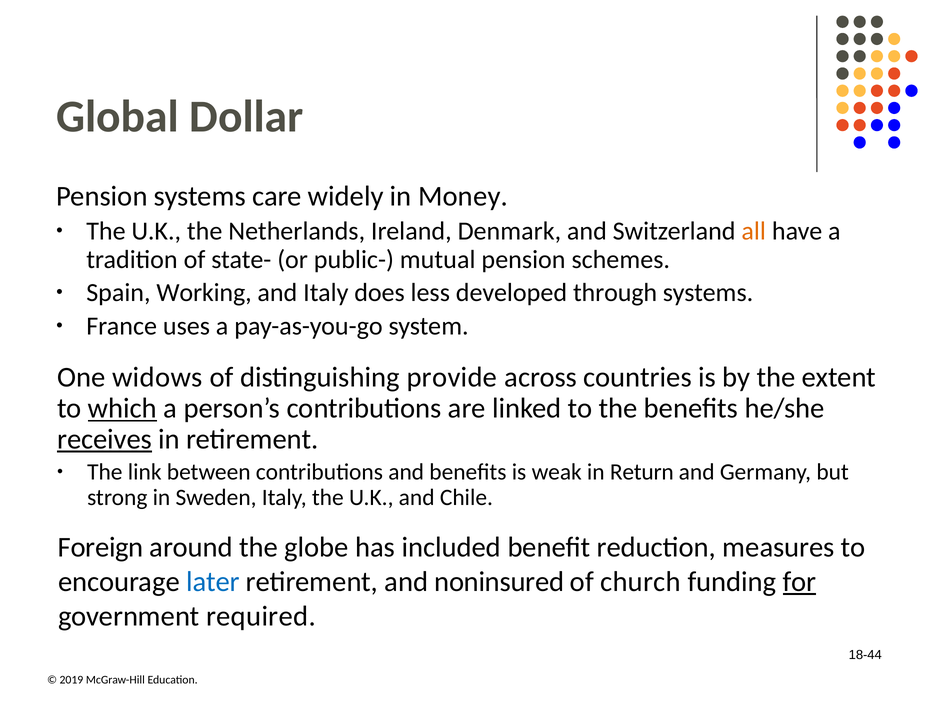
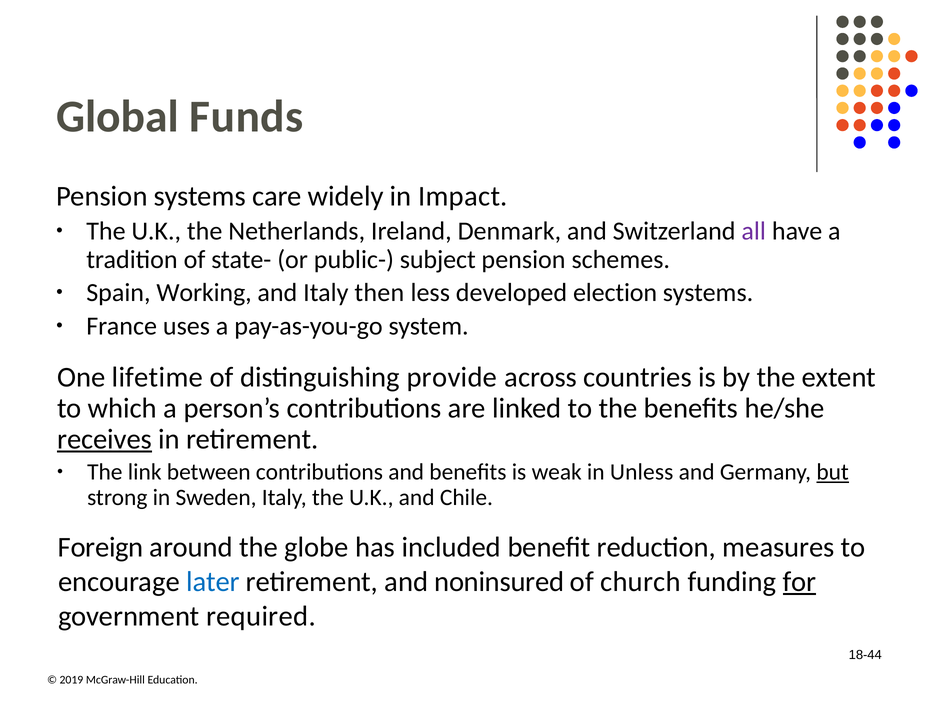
Dollar: Dollar -> Funds (246, 117)
Money: Money -> Impact (463, 196)
all colour: orange -> purple (754, 231)
mutual: mutual -> subject (438, 259)
does: does -> then (379, 293)
through: through -> election (615, 293)
widows: widows -> lifetime (157, 377)
which underline: present -> none (122, 408)
Return: Return -> Unless (642, 472)
but underline: none -> present (833, 472)
